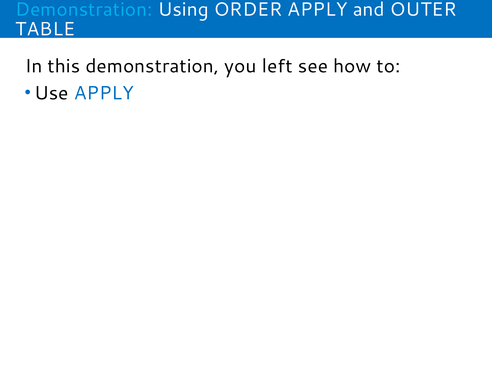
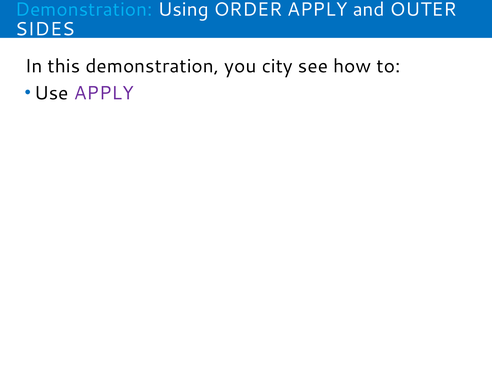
TABLE: TABLE -> SIDES (45, 29)
left: left -> city (277, 66)
APPLY colour: blue -> purple (104, 93)
